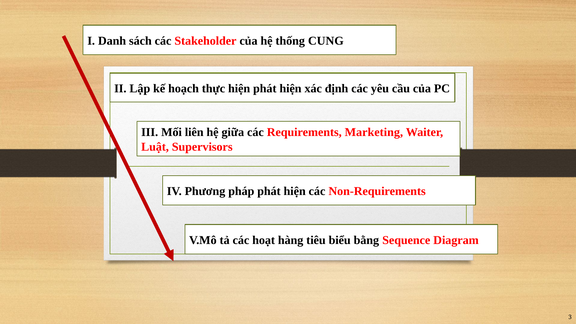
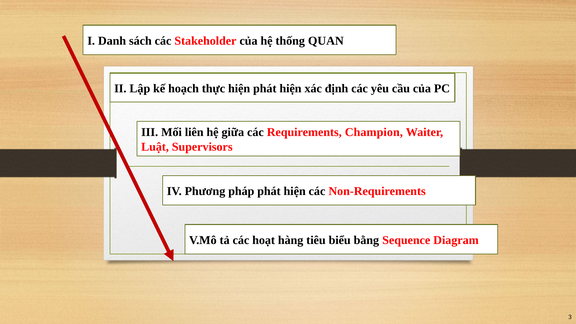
CUNG: CUNG -> QUAN (326, 41)
Marketing: Marketing -> Champion (374, 132)
